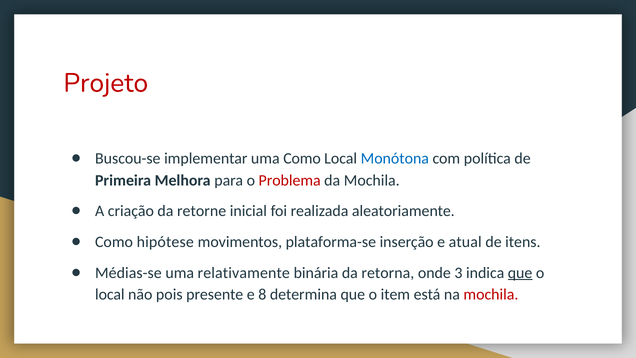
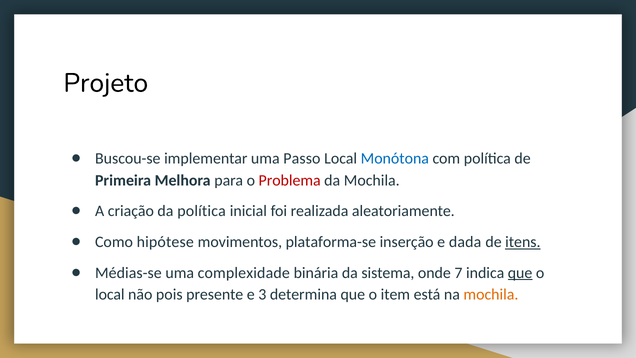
Projeto colour: red -> black (106, 83)
uma Como: Como -> Passo (302, 158)
da retorne: retorne -> política (202, 211)
atual: atual -> dada (465, 242)
itens underline: none -> present (523, 242)
relativamente: relativamente -> complexidade (244, 273)
retorna: retorna -> sistema (388, 273)
3: 3 -> 7 (458, 273)
8: 8 -> 3 (262, 295)
mochila colour: red -> orange (491, 295)
